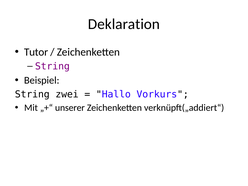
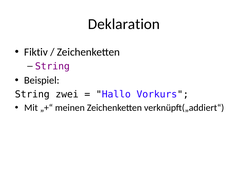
Tutor: Tutor -> Fiktiv (36, 52)
unserer: unserer -> meinen (70, 108)
